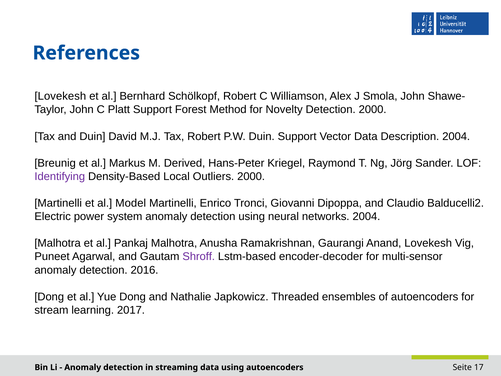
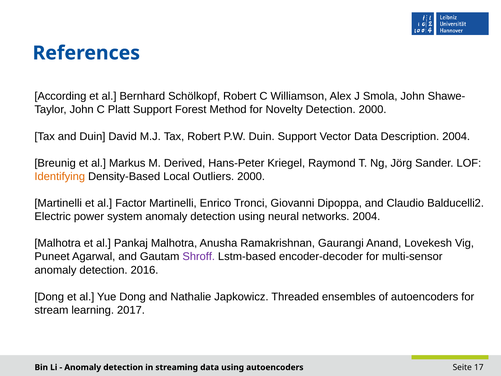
Lovekesh: Lovekesh -> According (60, 96)
Identifying colour: purple -> orange (60, 176)
Model: Model -> Factor (131, 203)
